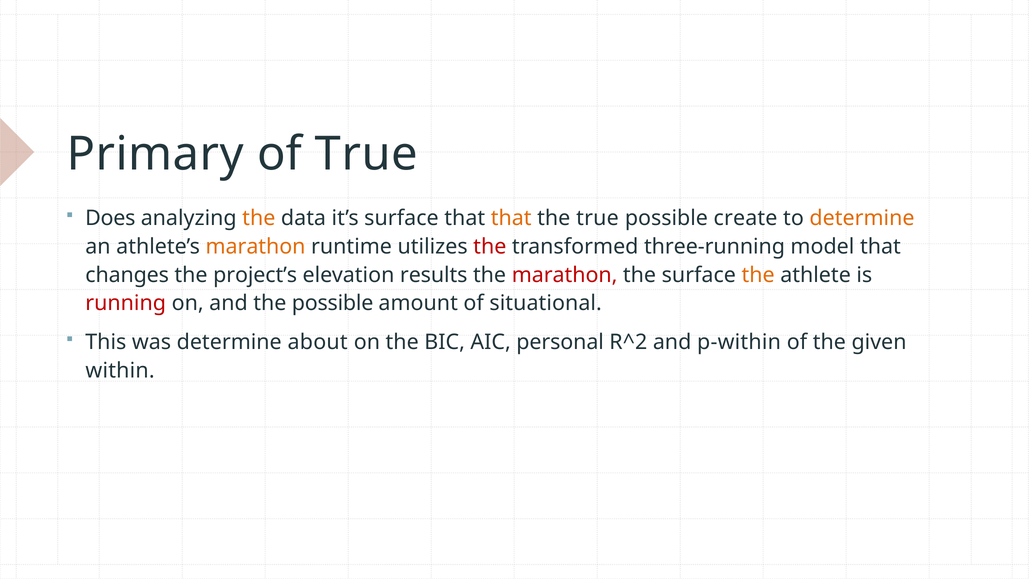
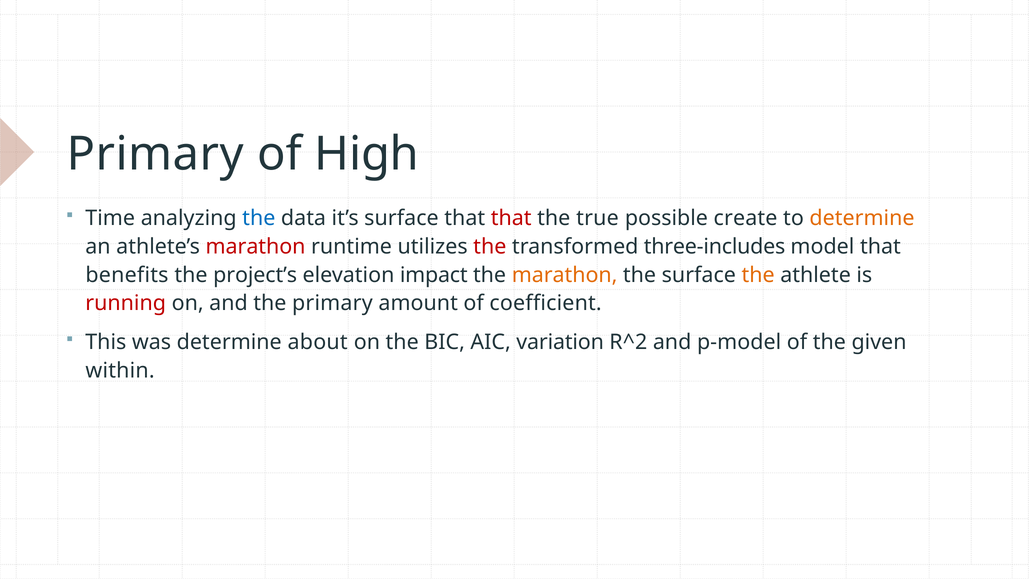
of True: True -> High (367, 154)
Does: Does -> Time (110, 218)
the colour: orange -> blue (259, 218)
that colour: orange -> red (511, 218)
marathon colour: orange -> red (256, 247)
three-running: three-running -> three-includes (715, 247)
changes: changes -> benefits (127, 275)
results: results -> impact (434, 275)
marathon colour: red -> orange (565, 275)
the possible: possible -> primary (332, 303)
situational: situational -> coefficient (546, 303)
personal: personal -> variation (560, 342)
p-within: p-within -> p-model (739, 342)
